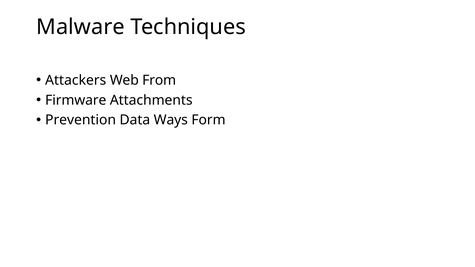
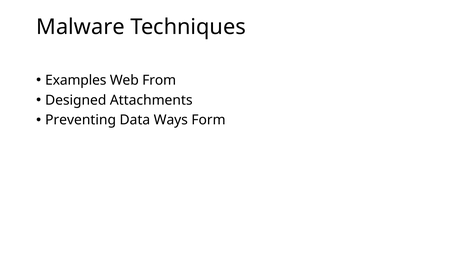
Attackers: Attackers -> Examples (76, 80)
Firmware: Firmware -> Designed (76, 100)
Prevention: Prevention -> Preventing (81, 120)
